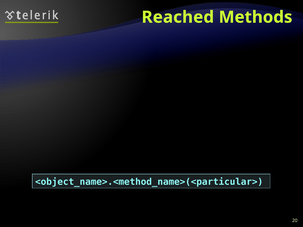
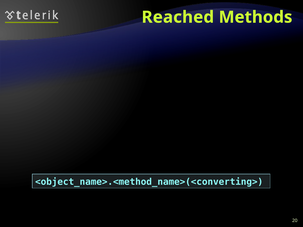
<object_name>.<method_name>(<particular>: <object_name>.<method_name>(<particular> -> <object_name>.<method_name>(<converting> (149, 182)
